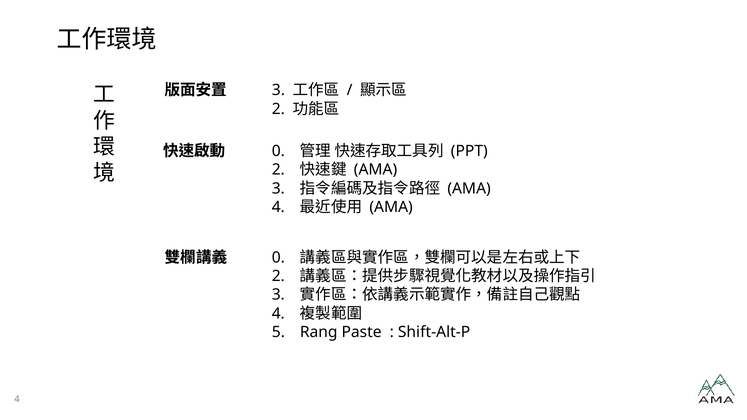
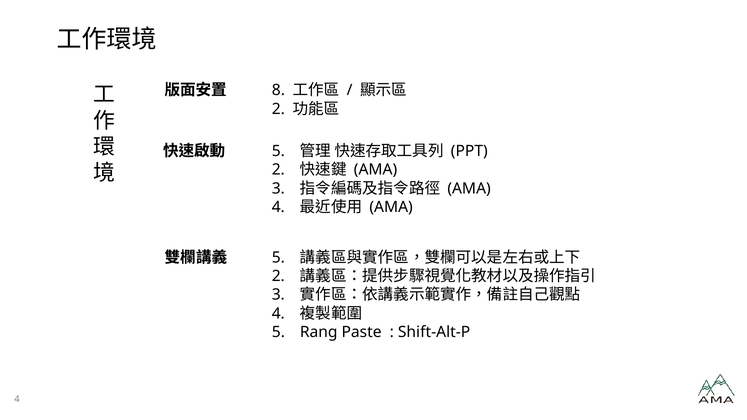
3: 3 -> 8 (278, 90)
0: 0 -> 5 (278, 151)
0: 0 -> 5 (278, 258)
